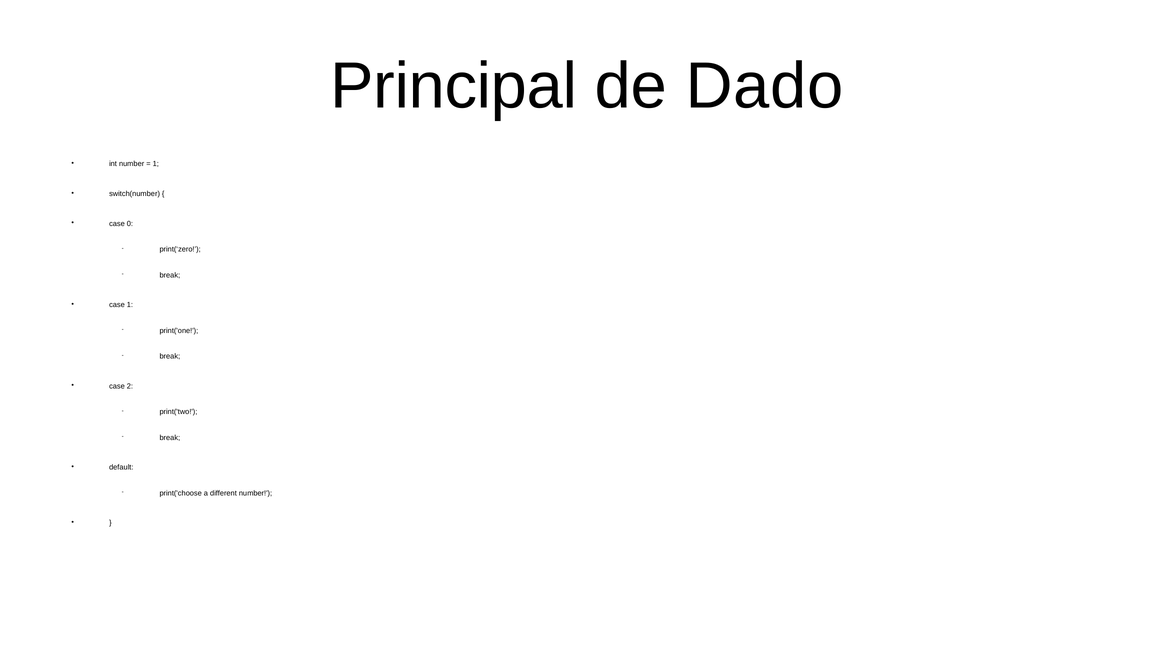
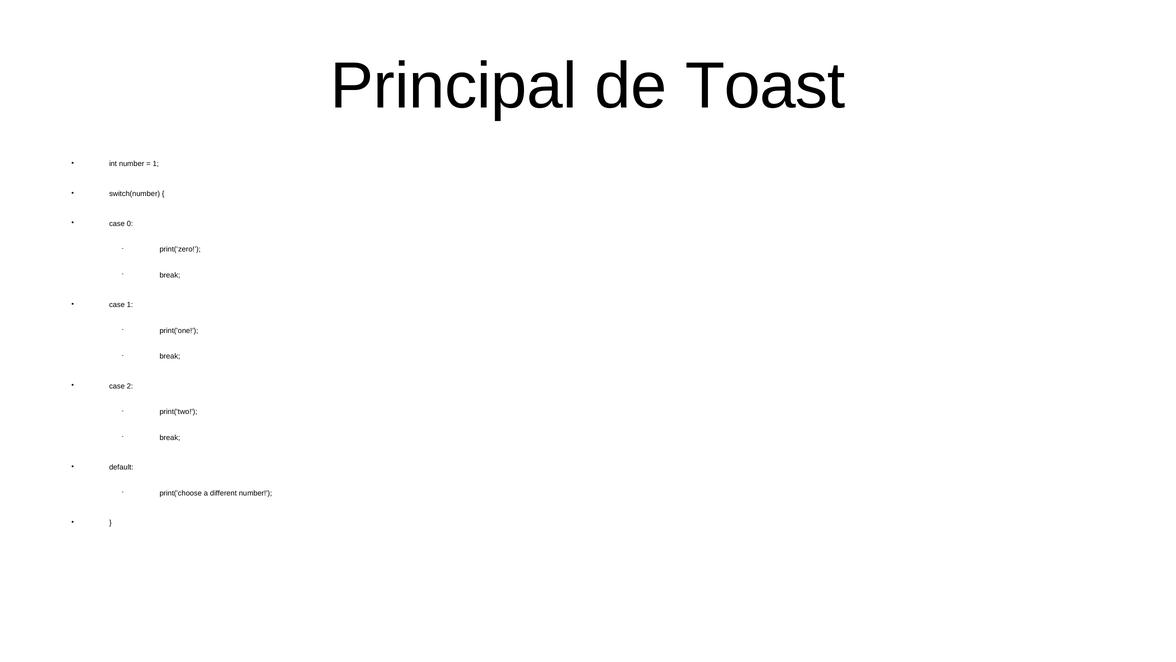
Dado: Dado -> Toast (765, 86)
